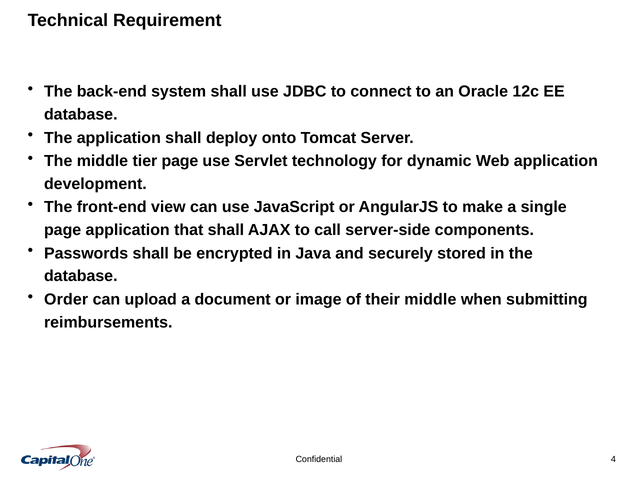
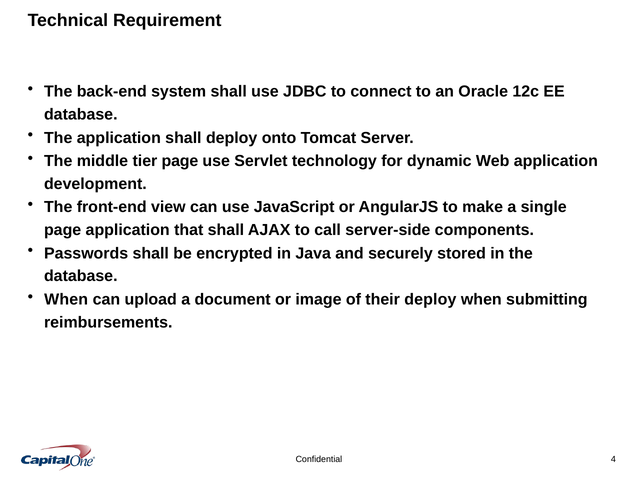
Order: Order -> When (66, 299)
their middle: middle -> deploy (430, 299)
